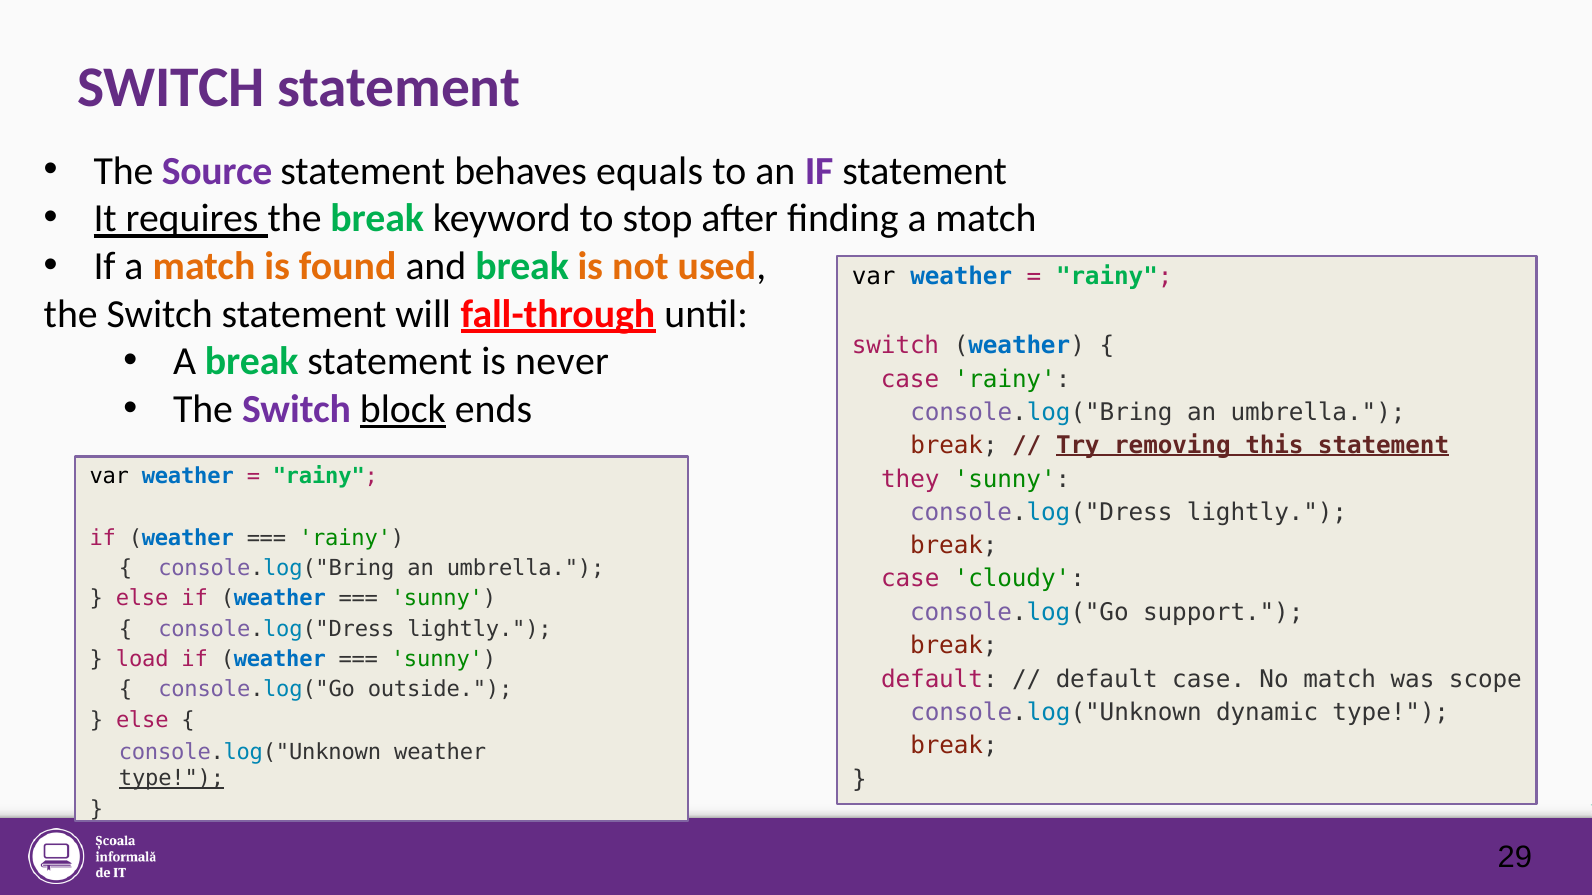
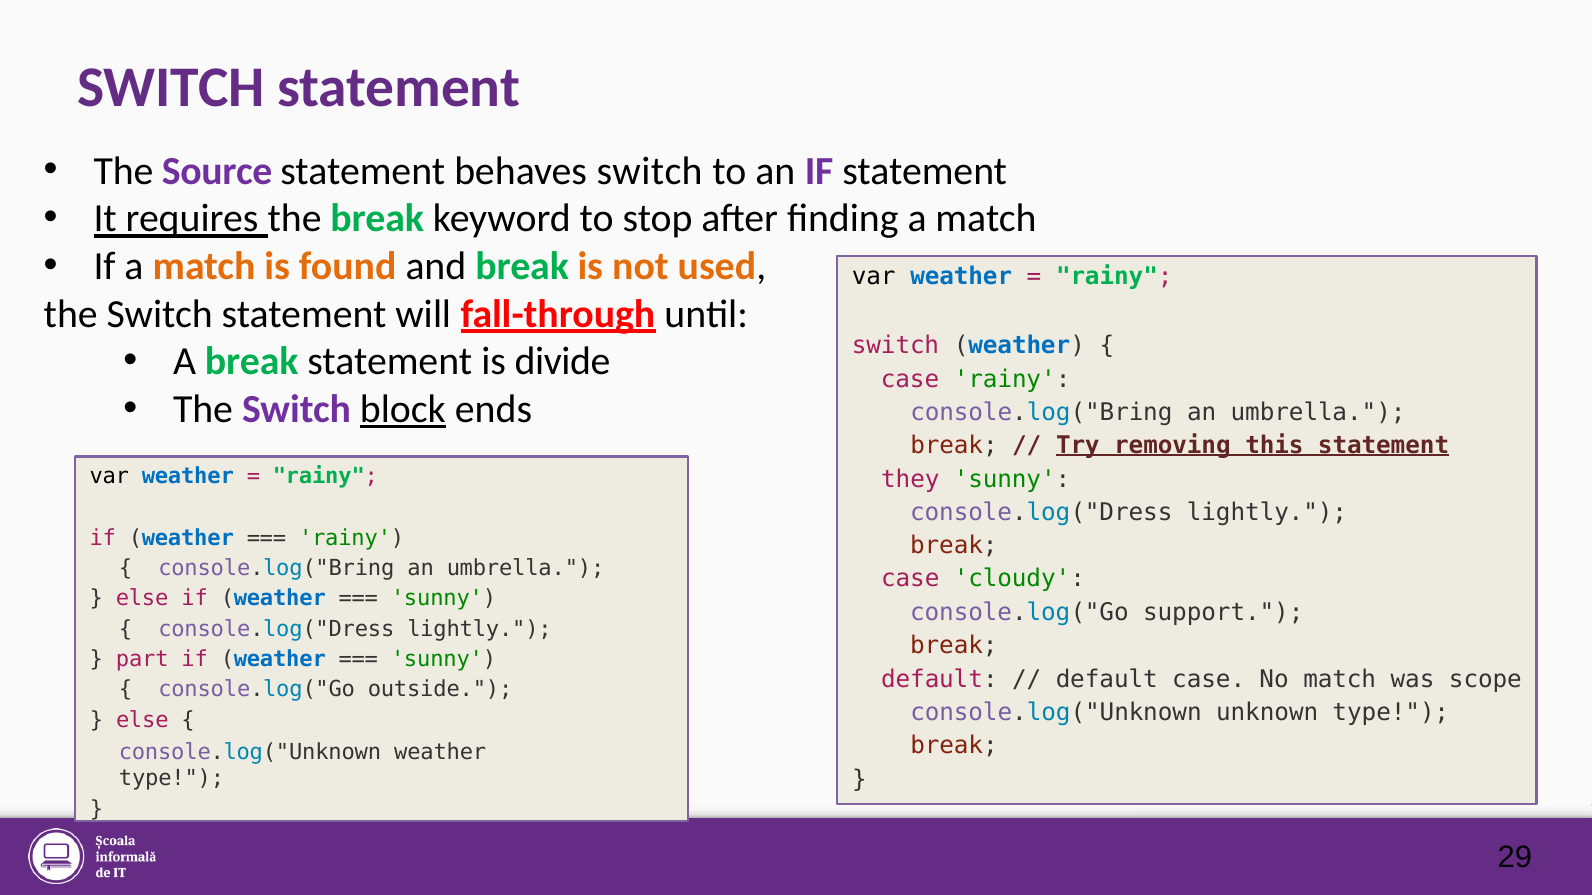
behaves equals: equals -> switch (650, 171)
never: never -> divide (563, 362)
load: load -> part (142, 660)
dynamic: dynamic -> unknown (1267, 713)
type underline: present -> none (172, 779)
